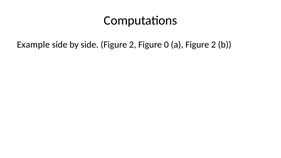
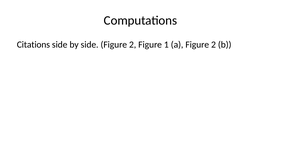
Example: Example -> Citations (33, 45)
0: 0 -> 1 (166, 45)
